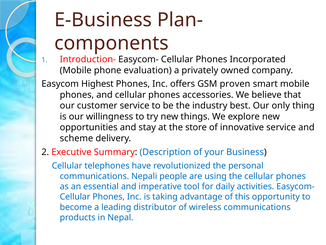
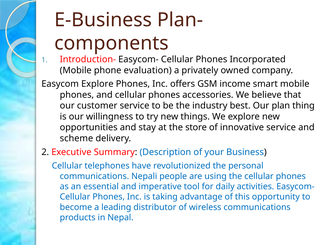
Easycom Highest: Highest -> Explore (97, 84)
proven: proven -> income (235, 84)
only: only -> plan (281, 106)
